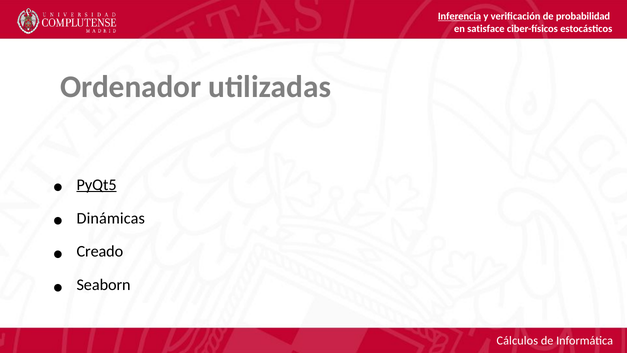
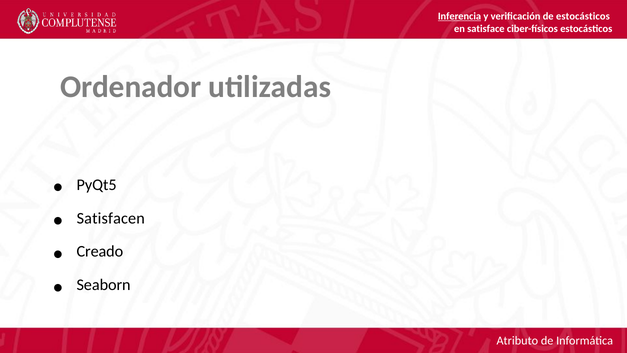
de probabilidad: probabilidad -> estocásticos (583, 16)
PyQt5 underline: present -> none (97, 185)
Dinámicas: Dinámicas -> Satisfacen (111, 218)
Cálculos: Cálculos -> Atributo (517, 341)
